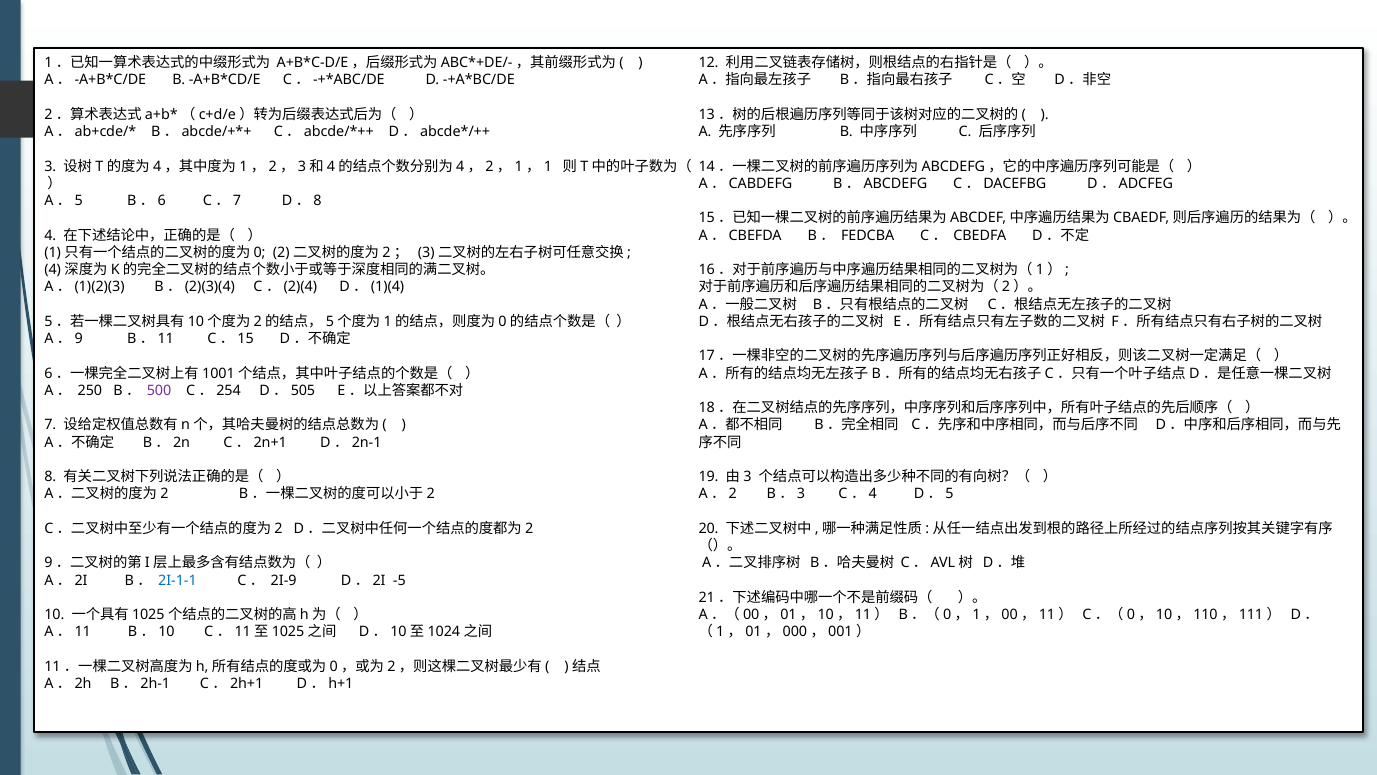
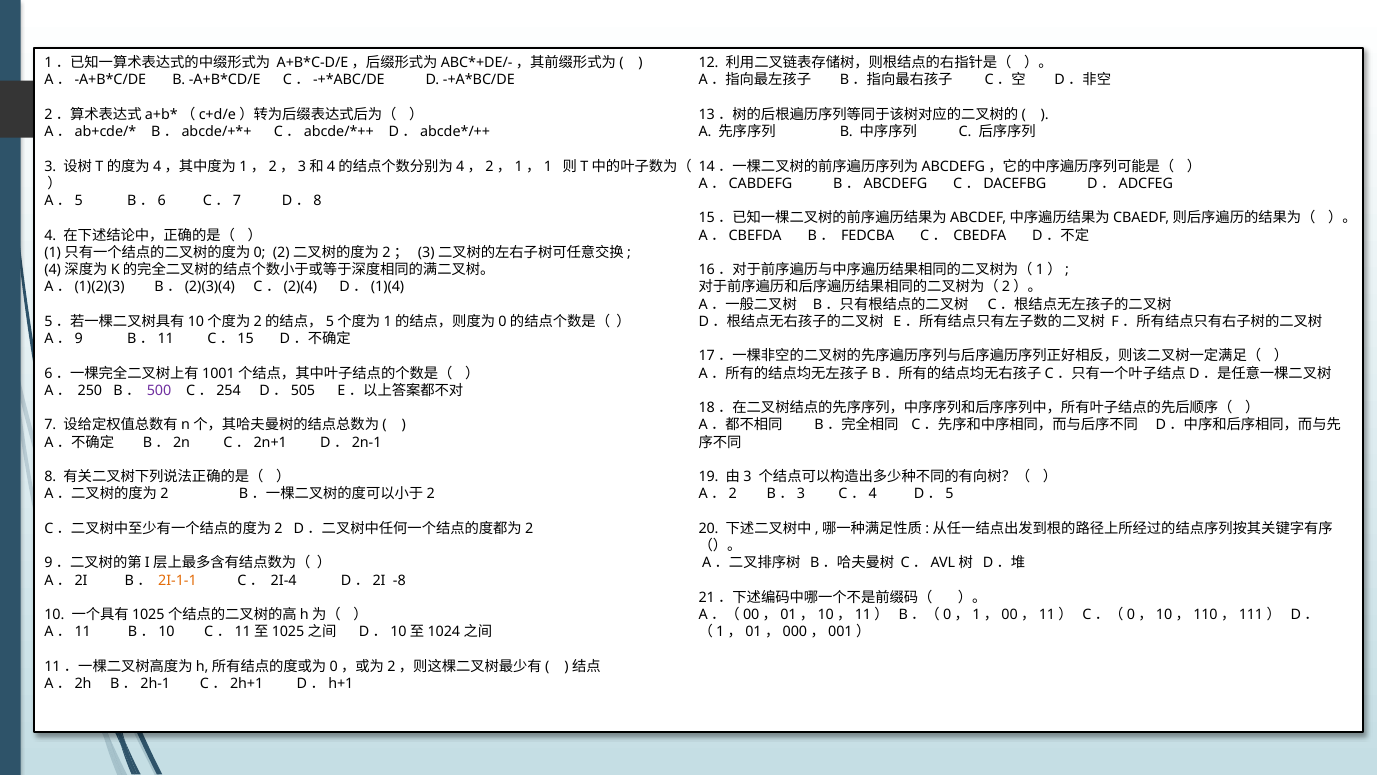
2I-1-1 colour: blue -> orange (177, 580)
2I-9: 2I-9 -> 2I-4 (284, 580)
-5: -5 -> -8 (399, 580)
